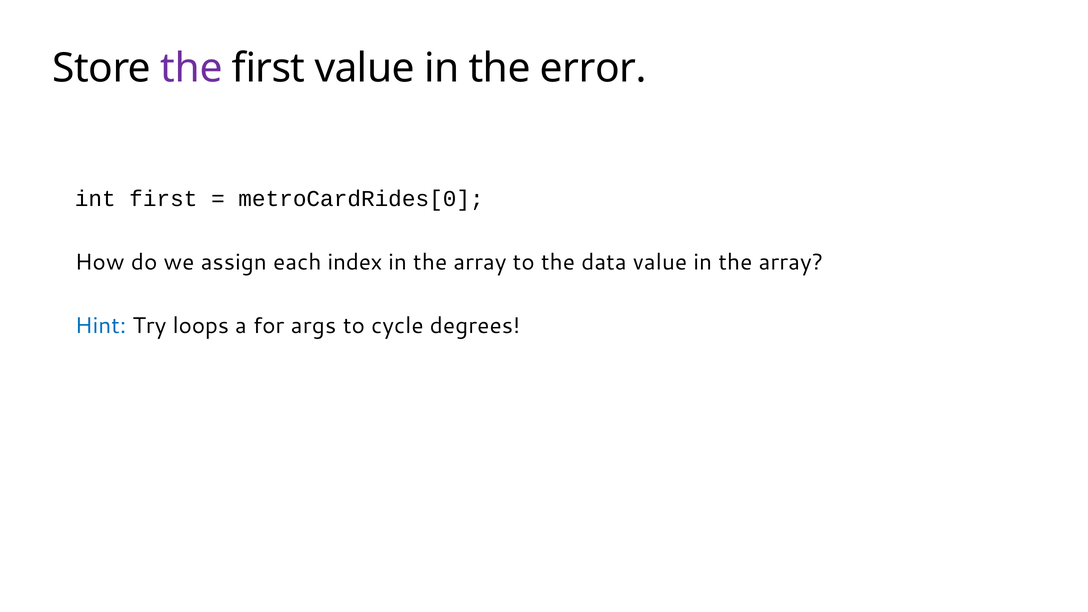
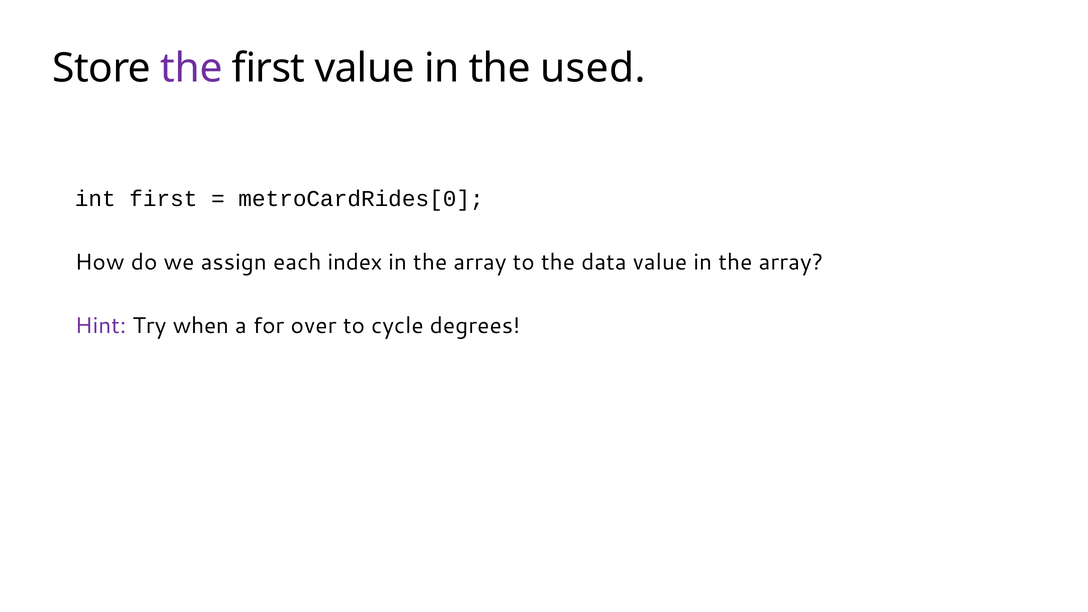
error: error -> used (593, 68)
Hint colour: blue -> purple (101, 326)
loops: loops -> when (201, 326)
args: args -> over (314, 326)
